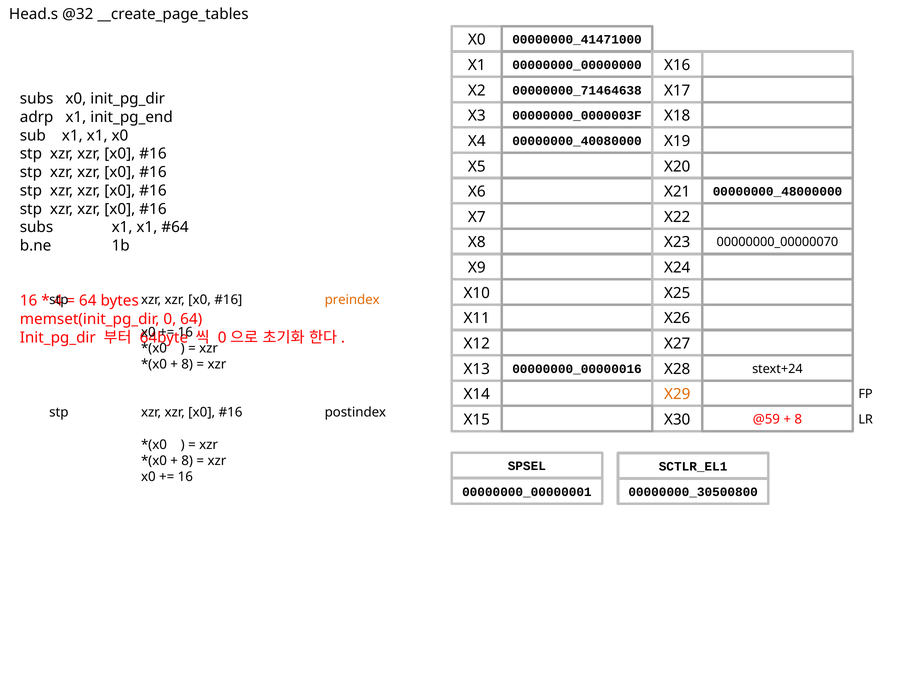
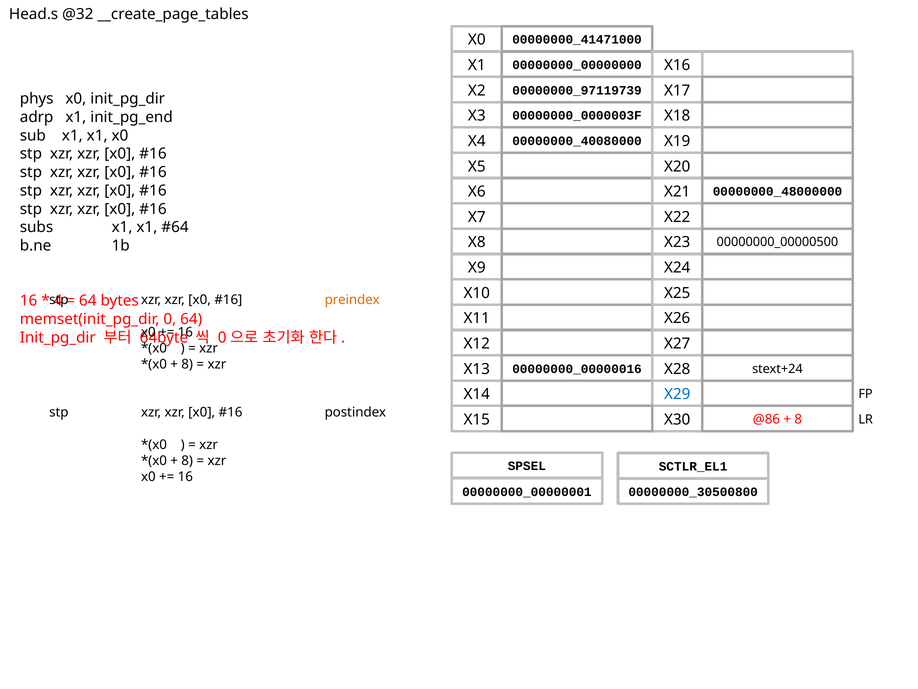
00000000_71464638: 00000000_71464638 -> 00000000_97119739 (577, 90)
subs: subs -> phys (37, 99)
00000000_00000070: 00000000_00000070 -> 00000000_00000500 (777, 242)
X29 colour: orange -> blue (677, 394)
@59: @59 -> @86 (766, 419)
